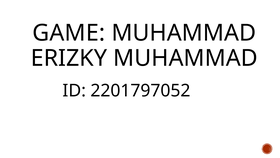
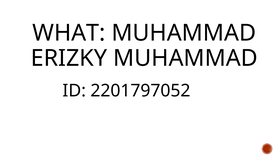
GAME: GAME -> WHAT (69, 33)
